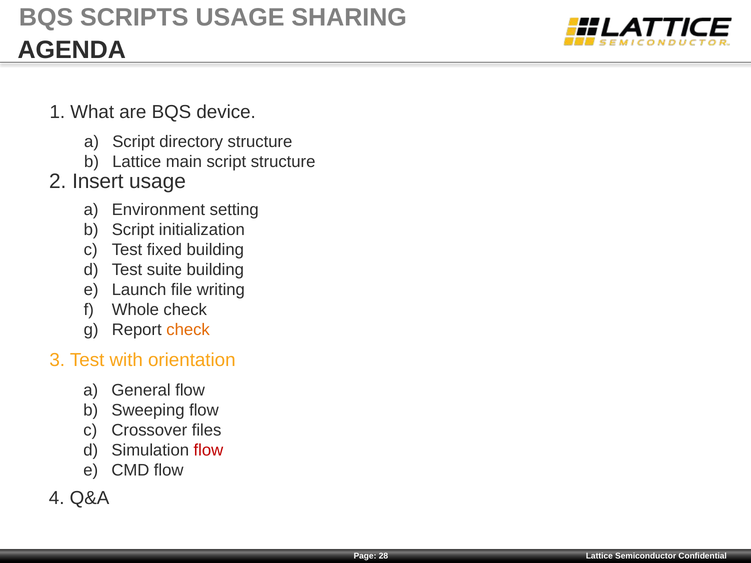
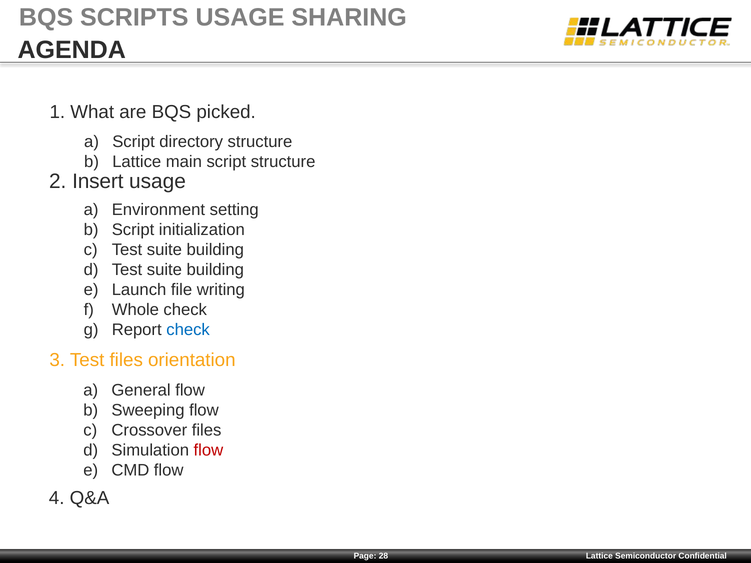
device: device -> picked (226, 112)
fixed: fixed -> suite (164, 250)
check colour: orange -> blue (188, 330)
Test with: with -> files (126, 360)
